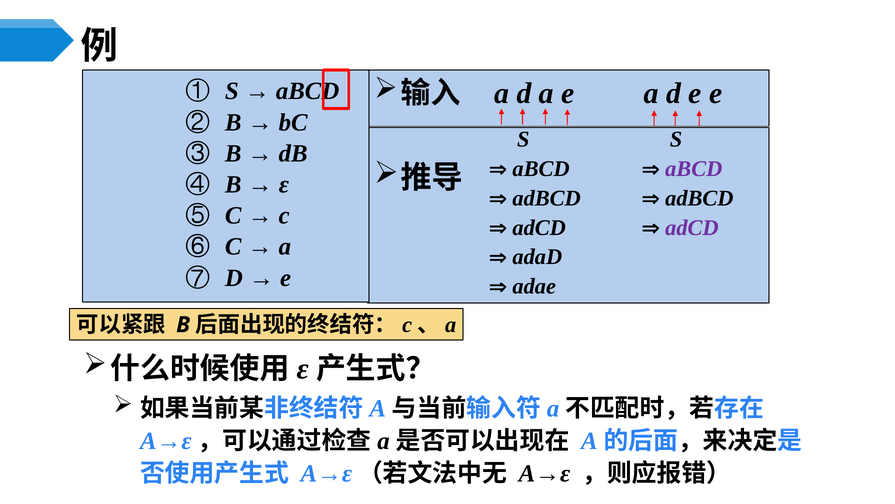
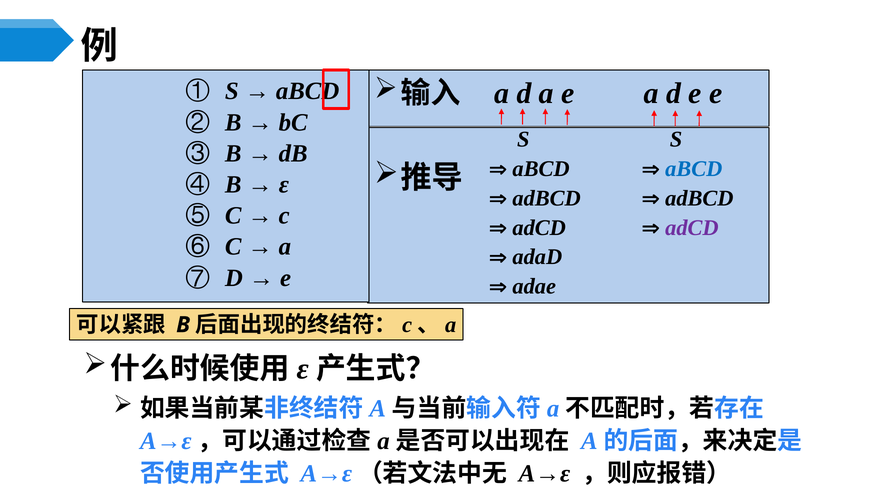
aBCD colour: purple -> blue (694, 169)
